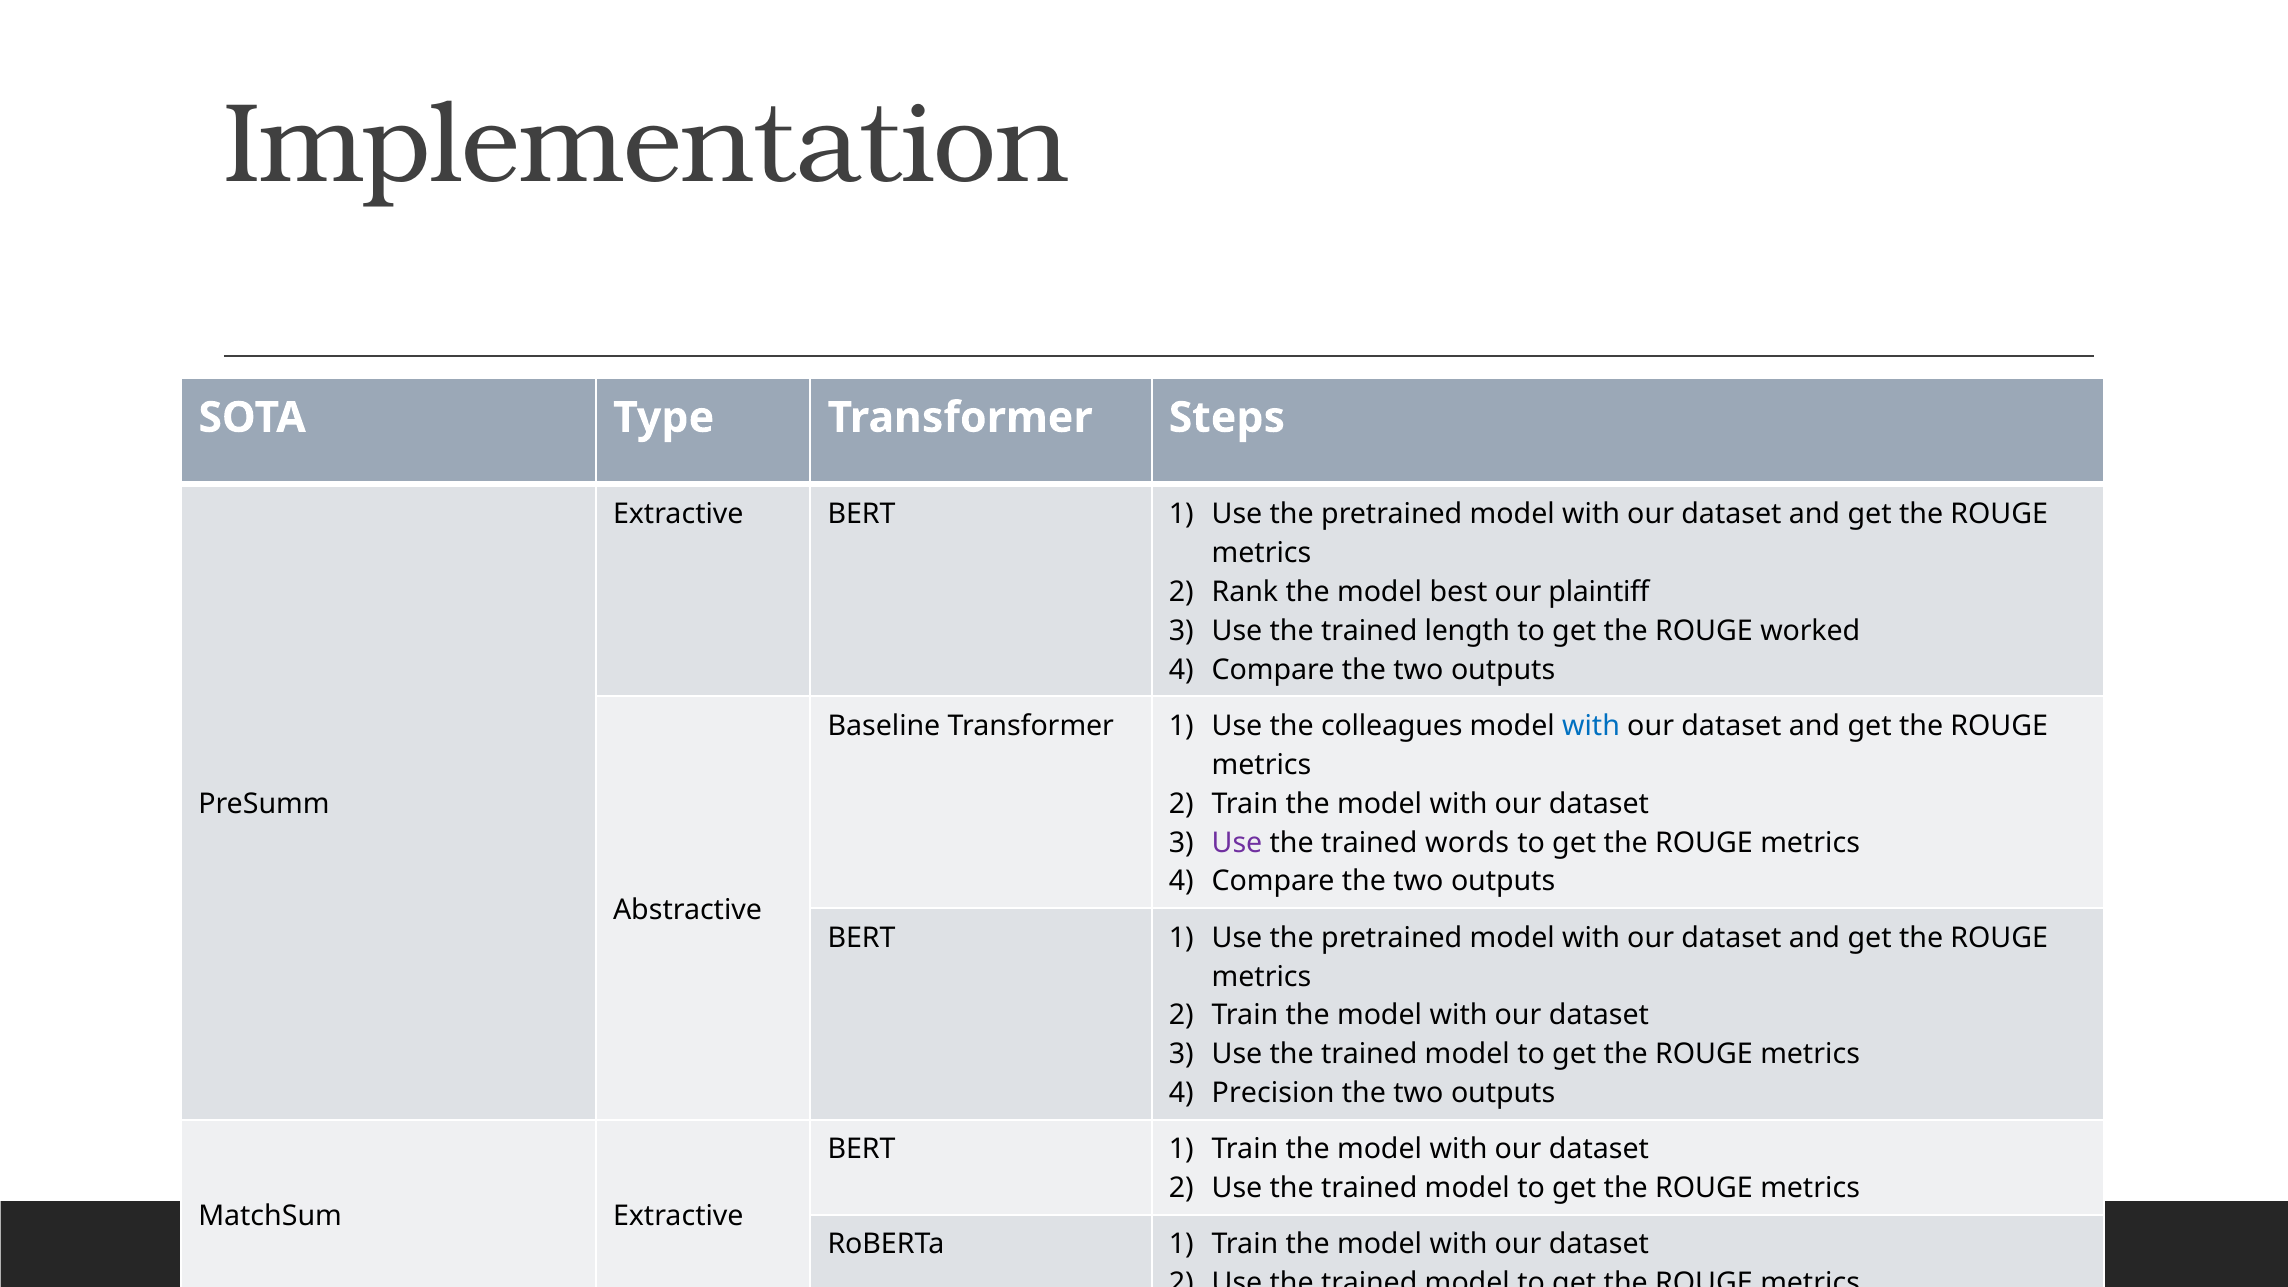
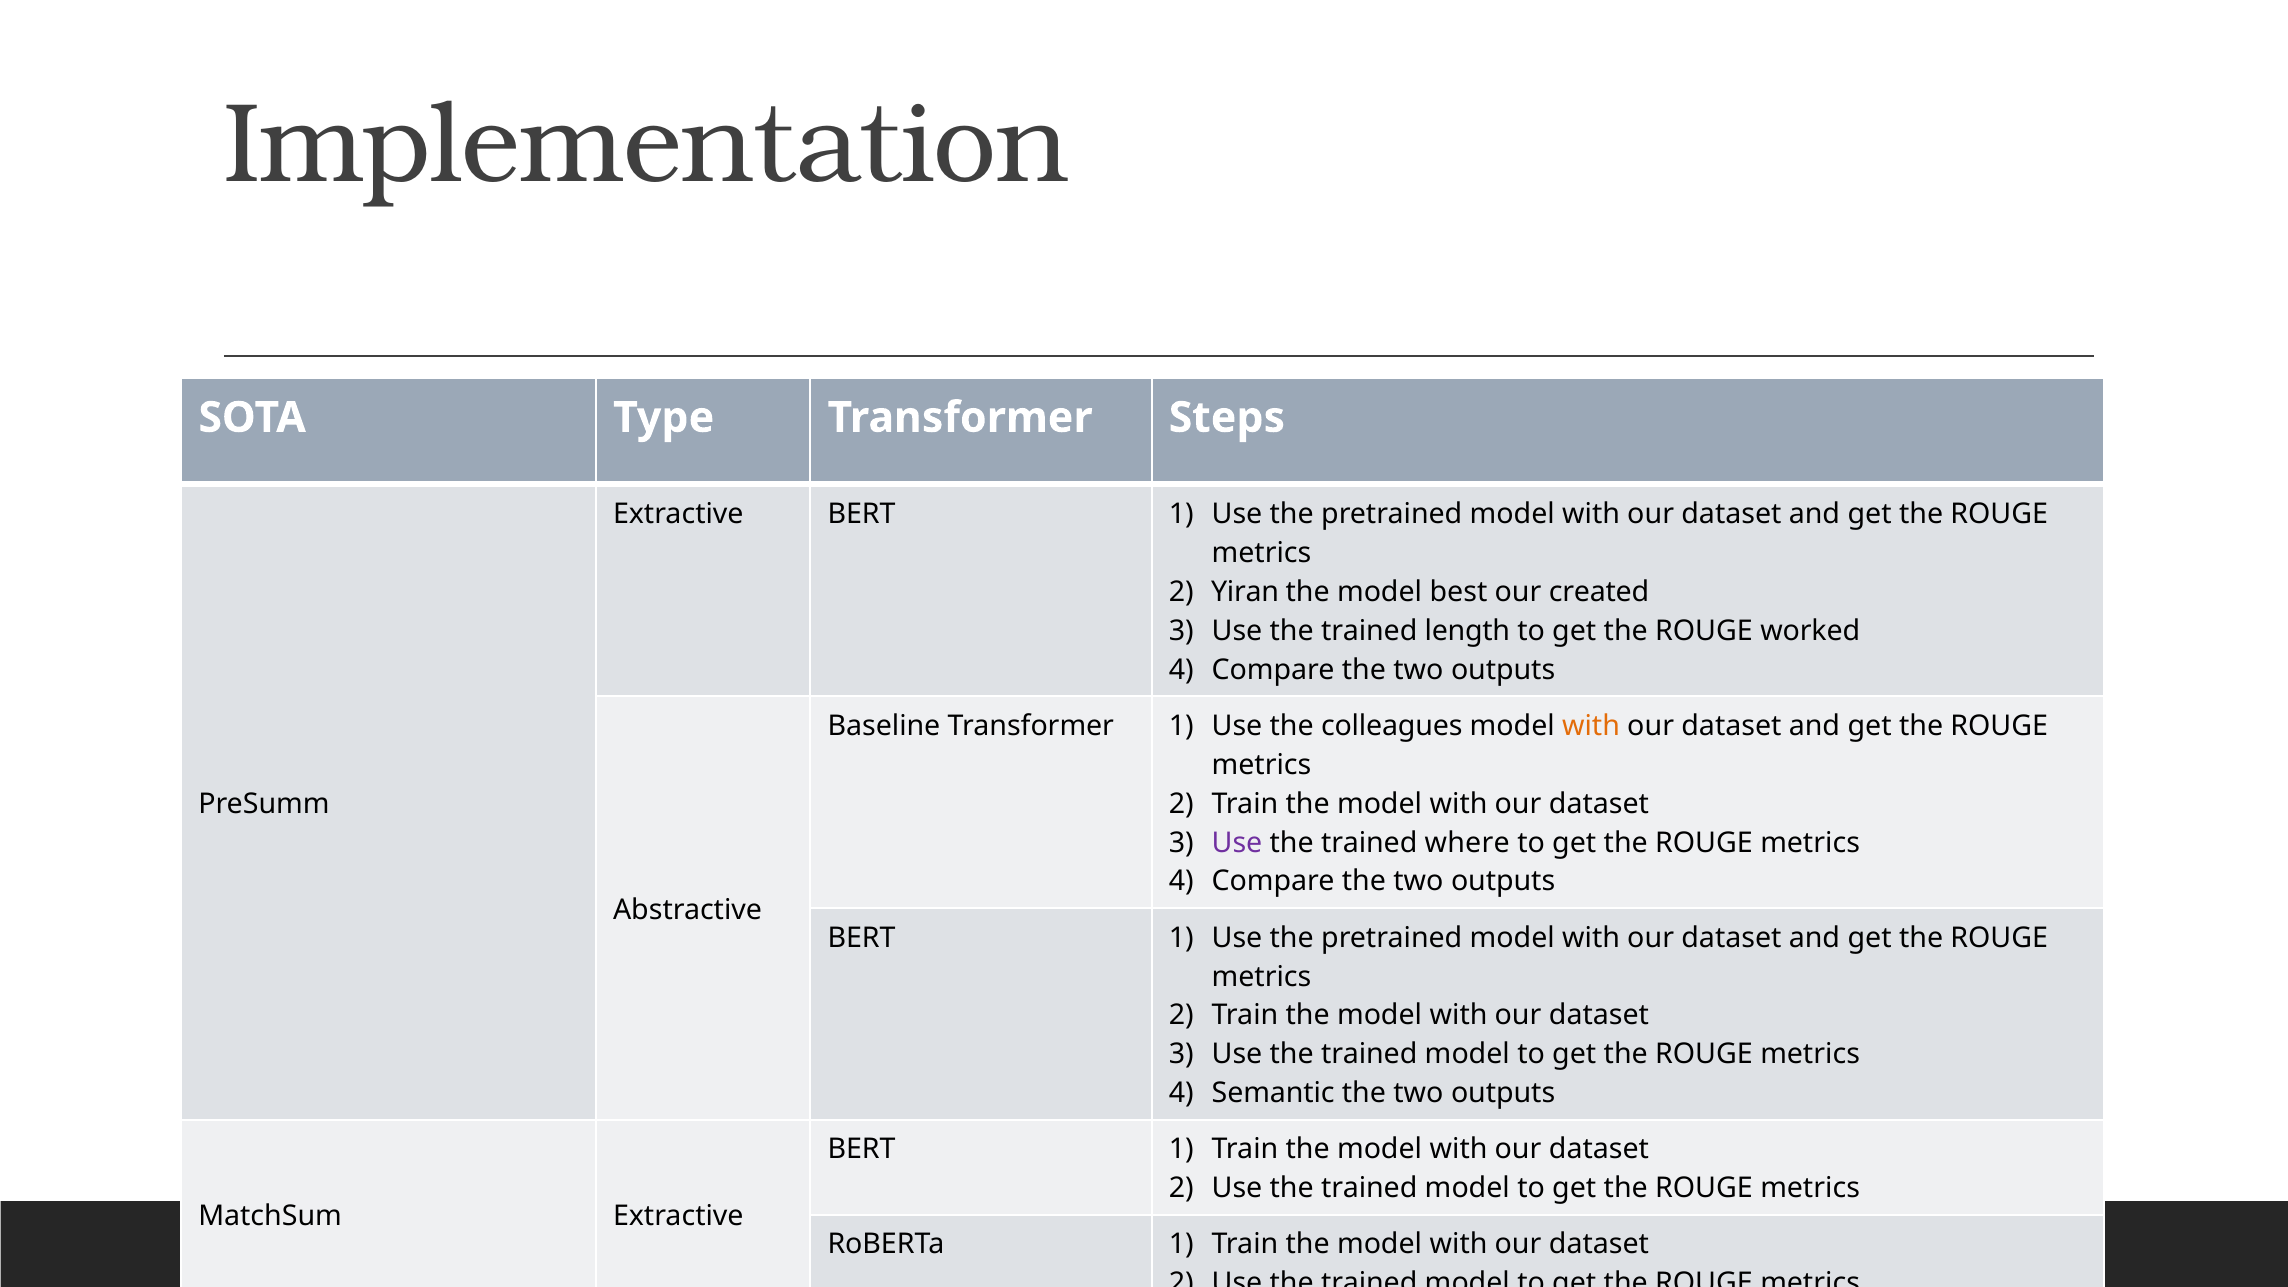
Rank: Rank -> Yiran (1245, 592)
plaintiff: plaintiff -> created (1599, 592)
with colour: blue -> orange (1591, 726)
words: words -> where (1467, 843)
Precision: Precision -> Semantic (1273, 1093)
